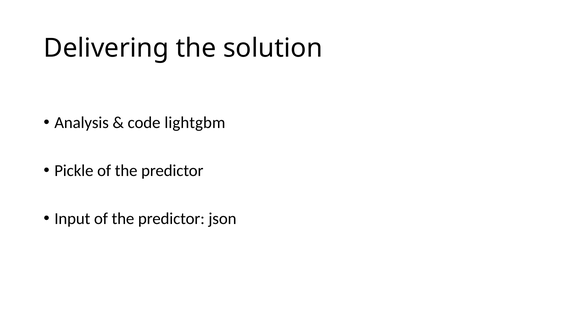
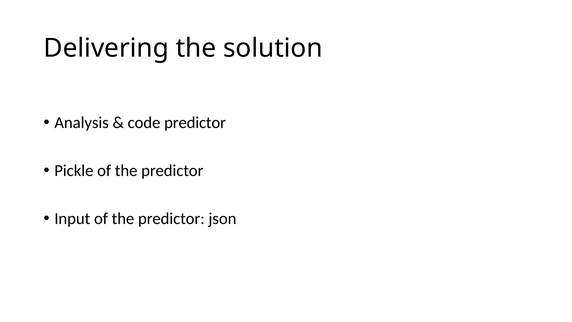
code lightgbm: lightgbm -> predictor (195, 123)
